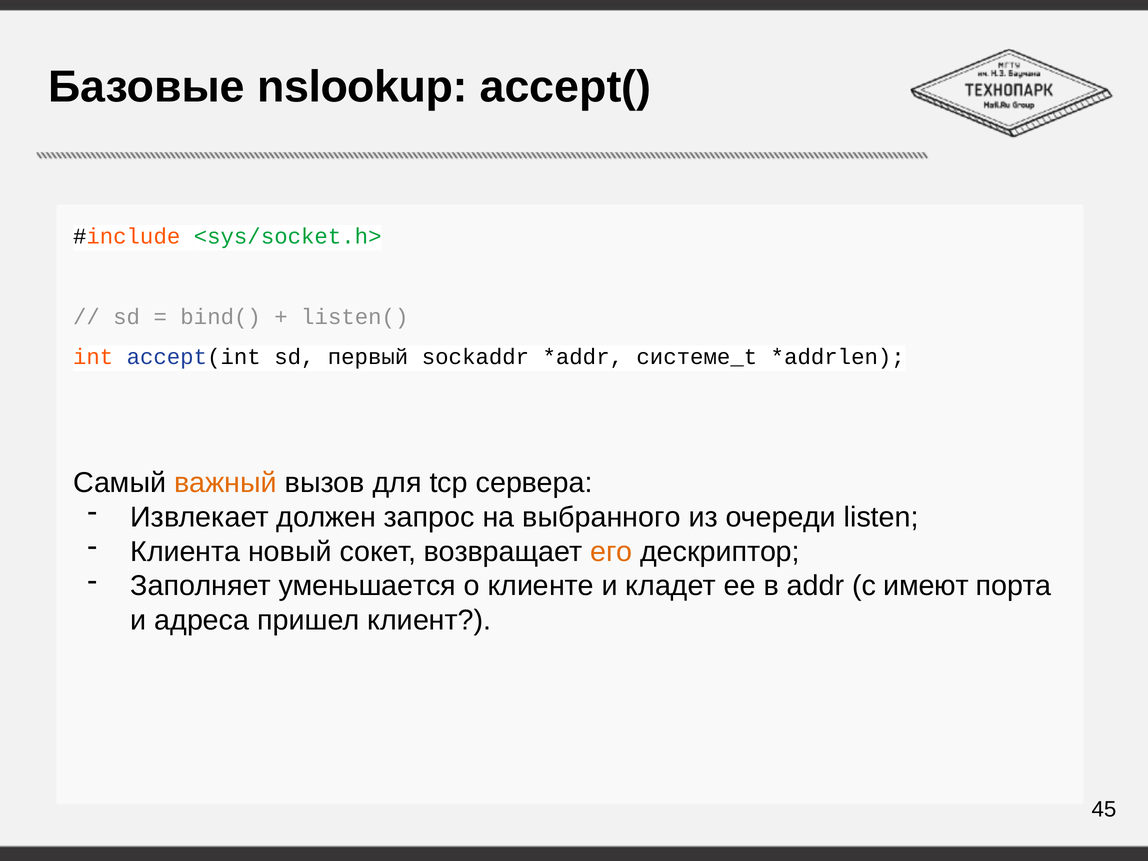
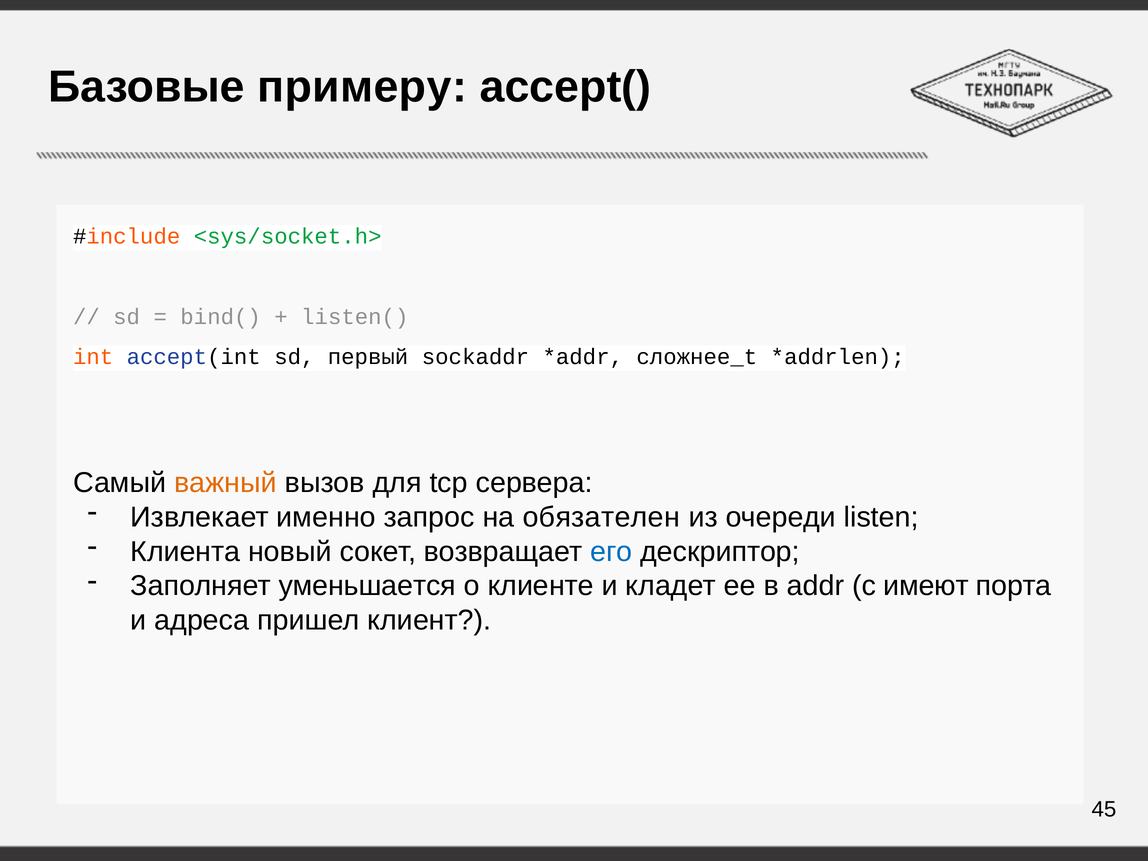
nslookup: nslookup -> примеру (362, 87)
системе_t: системе_t -> сложнее_t (697, 357)
должен: должен -> именно (326, 517)
выбранного: выбранного -> обязателен (601, 517)
его colour: orange -> blue (611, 552)
